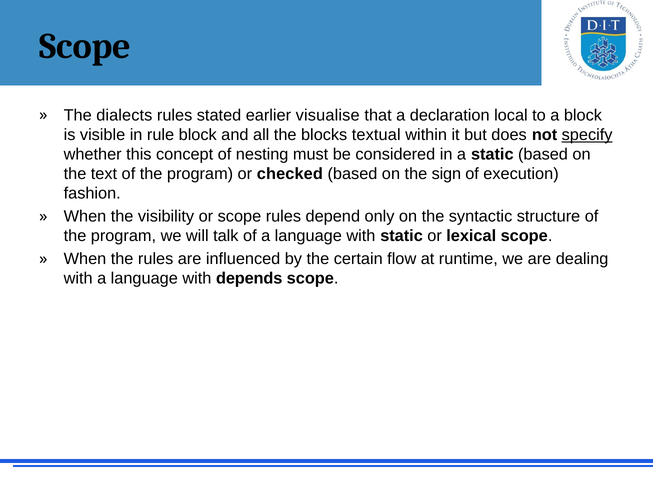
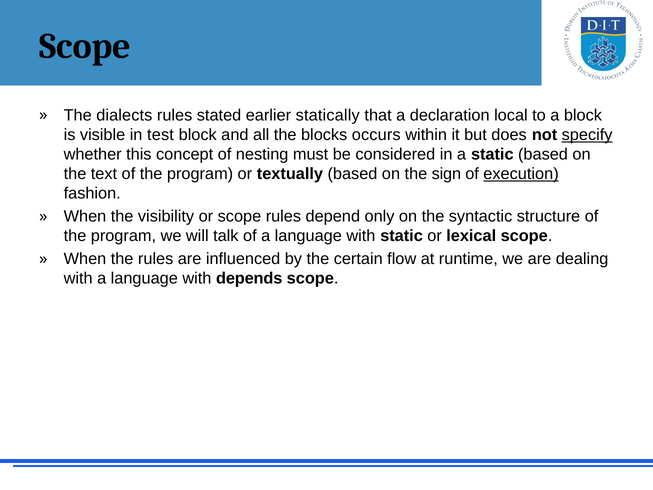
visualise: visualise -> statically (328, 115)
rule: rule -> test (160, 135)
textual: textual -> occurs (376, 135)
checked: checked -> textually (290, 174)
execution underline: none -> present (521, 174)
